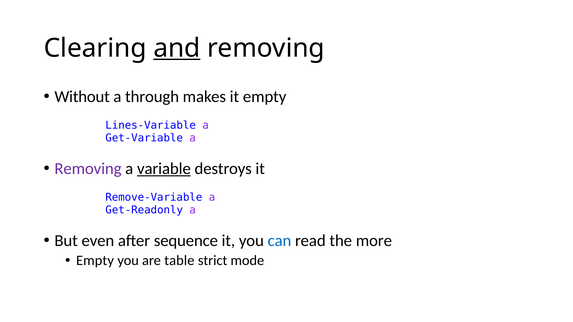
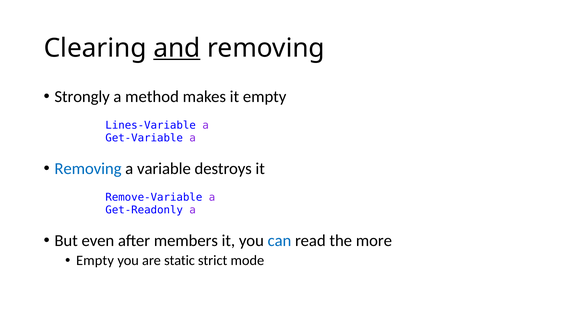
Without: Without -> Strongly (82, 97)
through: through -> method (152, 97)
Removing colour: purple -> blue (88, 169)
variable underline: present -> none (164, 169)
sequence: sequence -> members (186, 241)
table: table -> static (179, 261)
